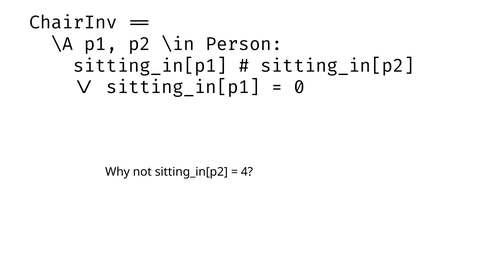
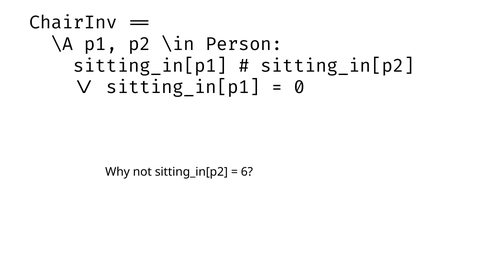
4: 4 -> 6 (247, 172)
